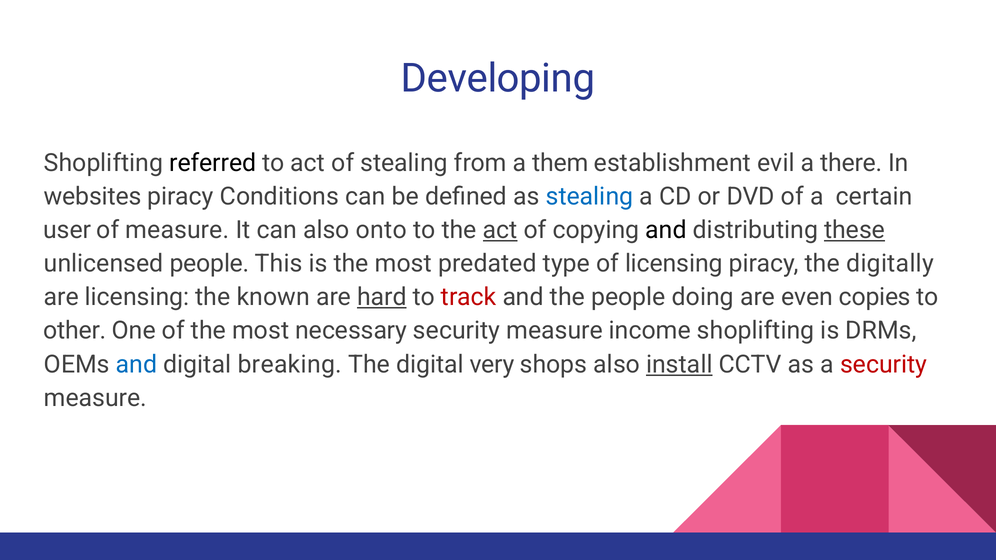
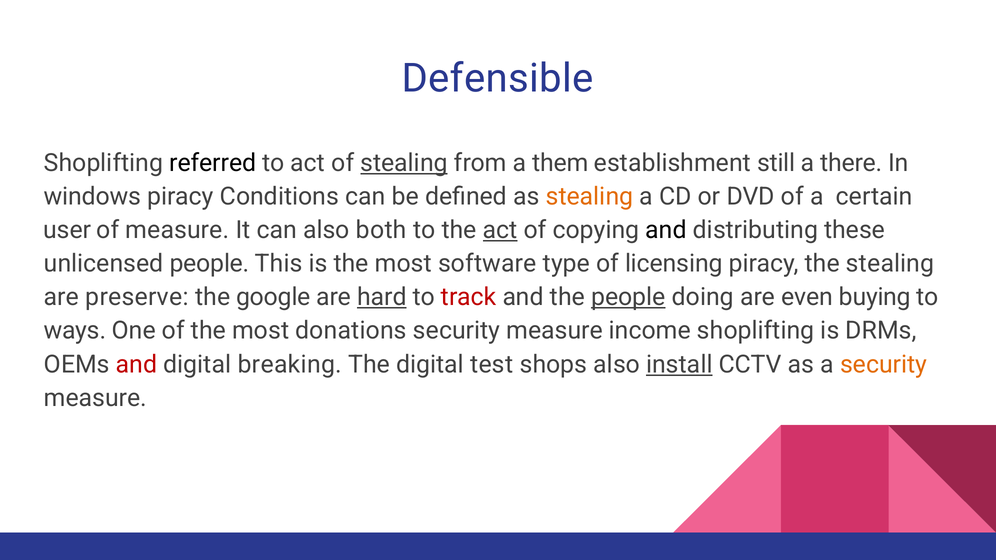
Developing: Developing -> Defensible (498, 79)
stealing underline: none -> present (404, 163)
evil: evil -> still (776, 163)
websites: websites -> windows (93, 197)
stealing colour: blue -> orange (589, 197)
onto: onto -> both (381, 230)
these underline: present -> none (855, 230)
predated: predated -> software (487, 264)
the digitally: digitally -> stealing (890, 264)
are licensing: licensing -> preserve (137, 297)
known: known -> google (273, 297)
people underline: none -> present (628, 297)
copies: copies -> buying (875, 297)
other: other -> ways (75, 331)
necessary: necessary -> donations (351, 331)
and colour: blue -> red (137, 364)
very: very -> test (492, 364)
security colour: red -> orange (884, 364)
